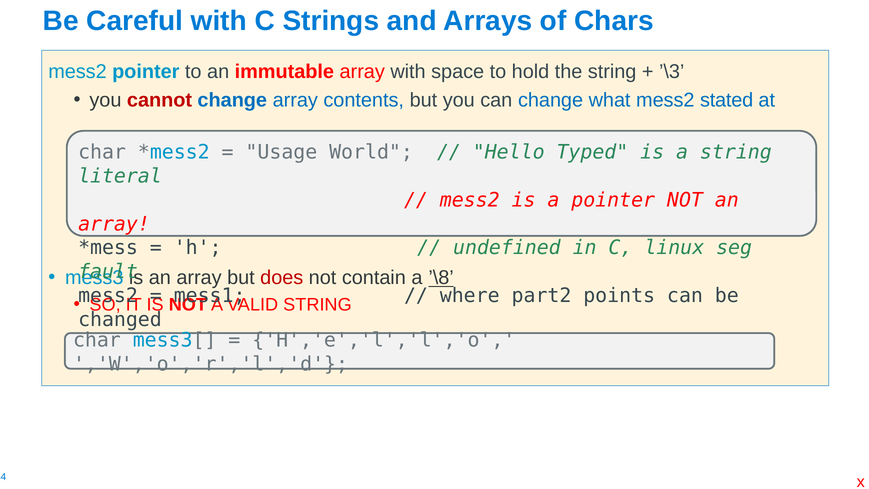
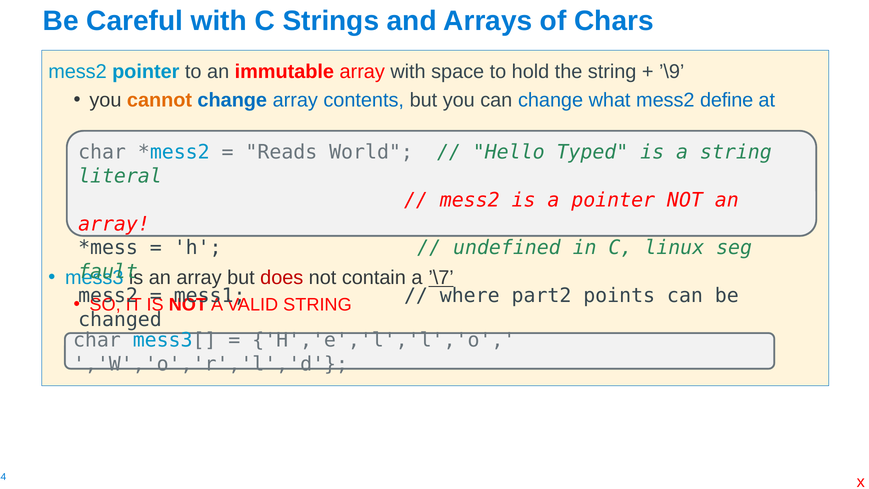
’\3: ’\3 -> ’\9 (672, 72)
cannot colour: red -> orange (159, 100)
stated: stated -> define (727, 100)
Usage: Usage -> Reads (281, 152)
’\8: ’\8 -> ’\7 (441, 278)
